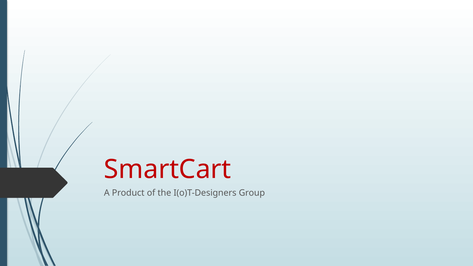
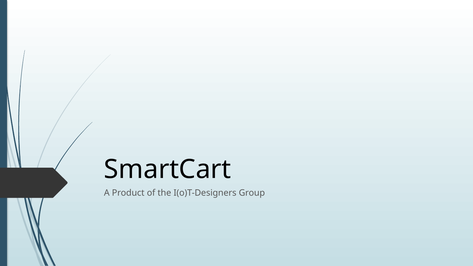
SmartCart colour: red -> black (168, 169)
